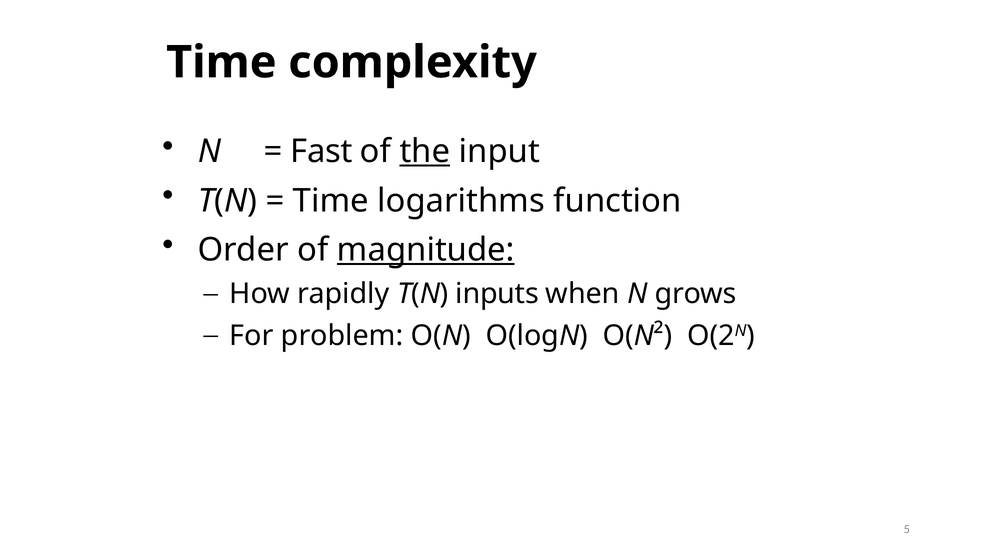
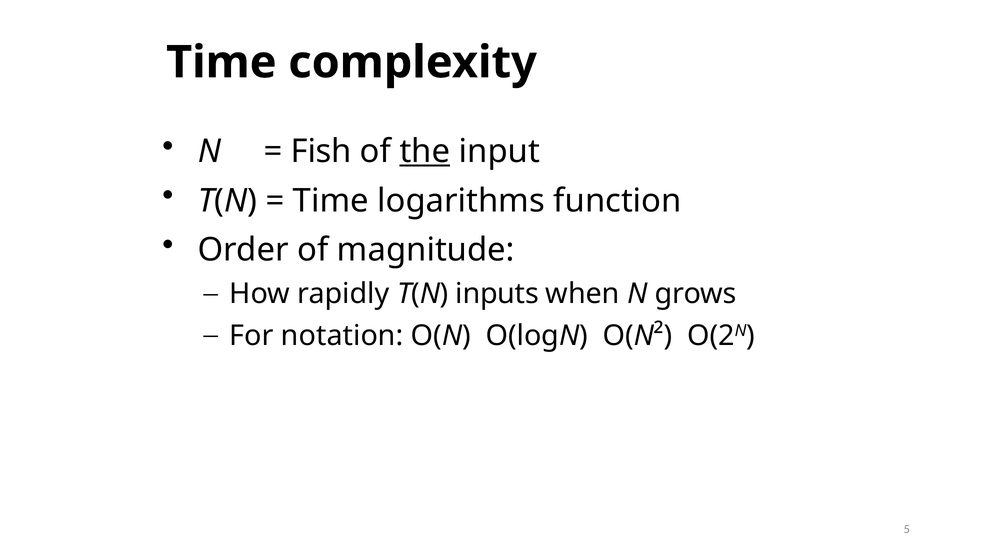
Fast: Fast -> Fish (321, 152)
magnitude underline: present -> none (426, 250)
problem: problem -> notation (342, 336)
